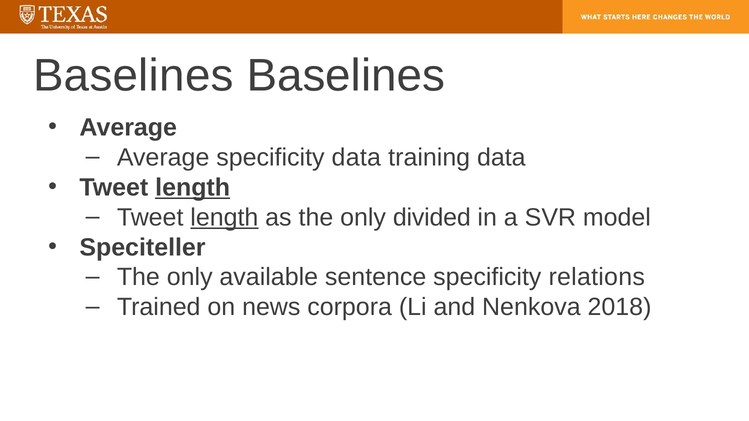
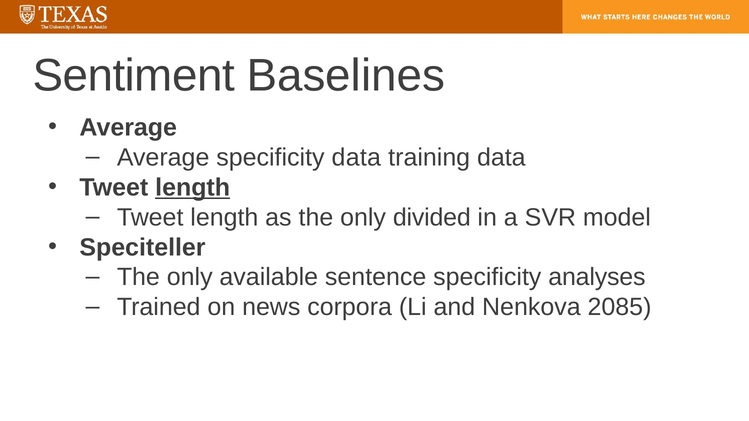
Baselines: Baselines -> Sentiment (134, 76)
length underline: present -> none (224, 218)
relations: relations -> analyses (597, 277)
2018: 2018 -> 2085 (620, 307)
